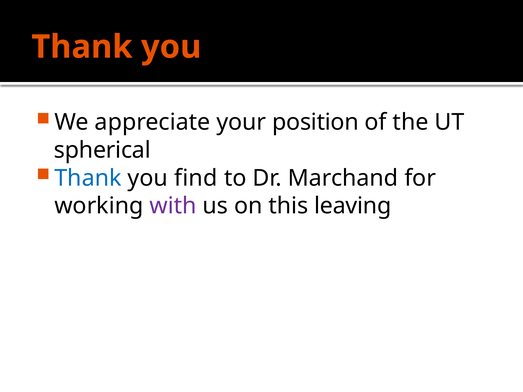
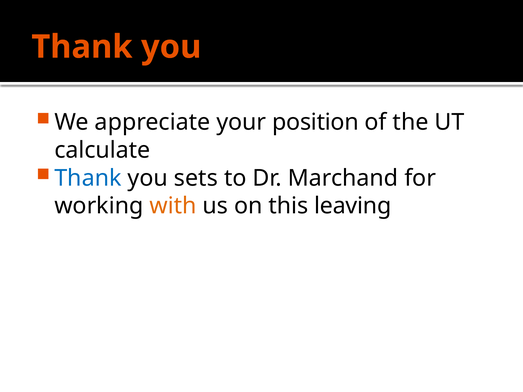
spherical: spherical -> calculate (102, 150)
find: find -> sets (196, 178)
with colour: purple -> orange (173, 206)
